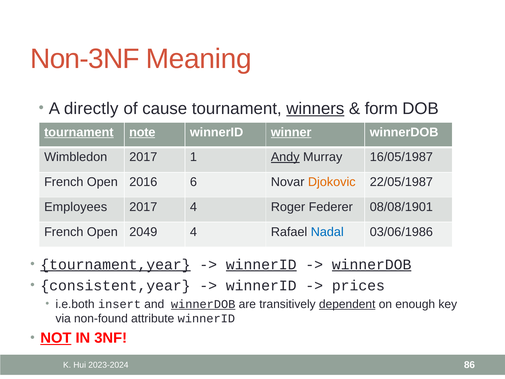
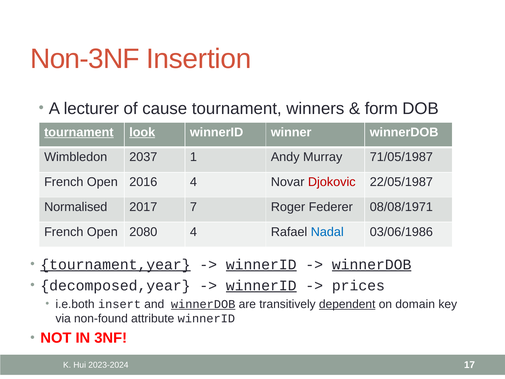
Meaning: Meaning -> Insertion (199, 59)
directly: directly -> lecturer (91, 108)
winners underline: present -> none (315, 108)
note: note -> look (142, 132)
winner underline: present -> none (291, 132)
Wimbledon 2017: 2017 -> 2037 (143, 157)
Andy underline: present -> none (285, 157)
16/05/1987: 16/05/1987 -> 71/05/1987 (401, 157)
2016 6: 6 -> 4 (193, 182)
Djokovic colour: orange -> red (332, 182)
Employees: Employees -> Normalised (76, 207)
2017 4: 4 -> 7 (193, 207)
08/08/1901: 08/08/1901 -> 08/08/1971 (401, 207)
2049: 2049 -> 2080 (143, 232)
consistent,year: consistent,year -> decomposed,year (115, 285)
winnerID underline: none -> present (261, 285)
enough: enough -> domain (415, 304)
NOT underline: present -> none (56, 338)
86: 86 -> 17 (469, 365)
